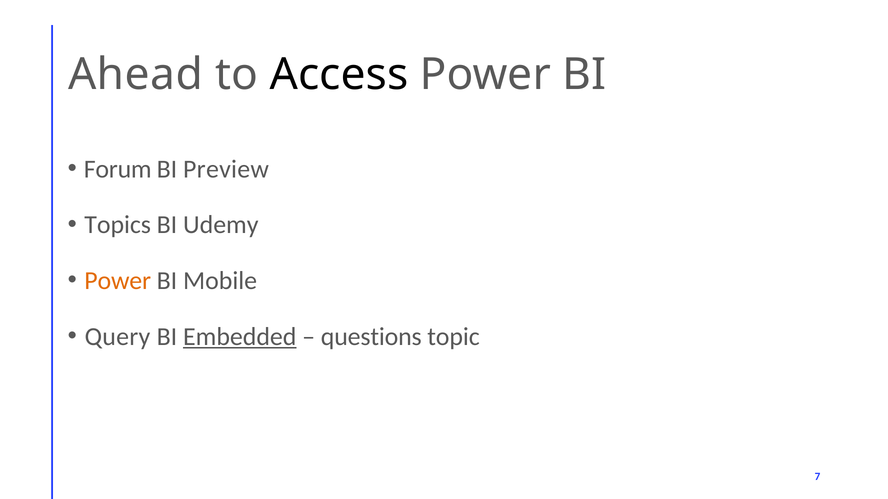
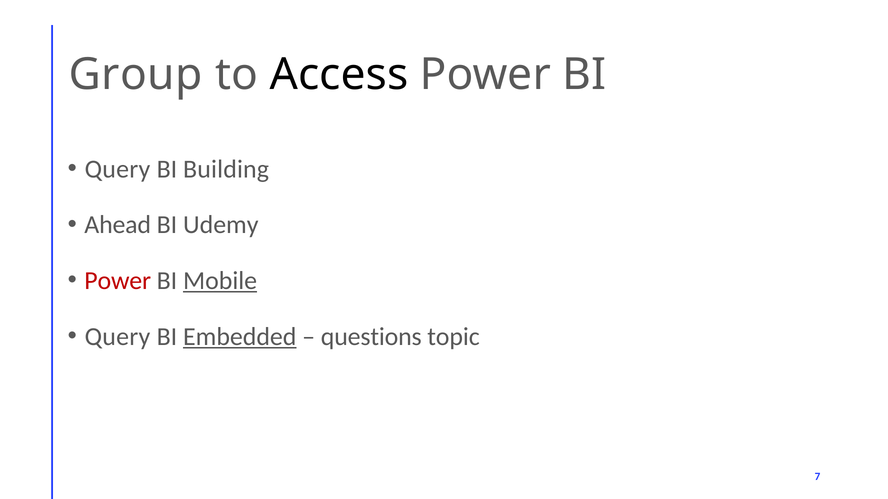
Ahead: Ahead -> Group (136, 75)
Forum: Forum -> Query (117, 169)
Preview: Preview -> Building (226, 169)
Topics: Topics -> Ahead (118, 225)
Power colour: orange -> red (118, 281)
Mobile underline: none -> present (220, 281)
